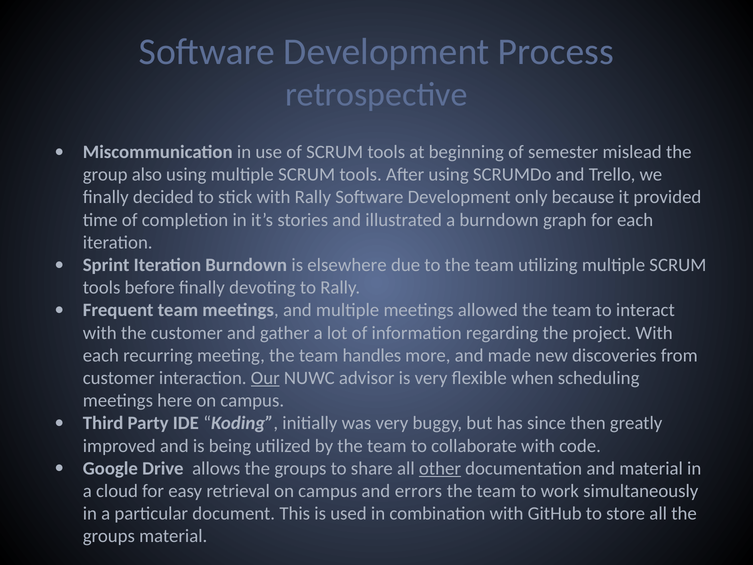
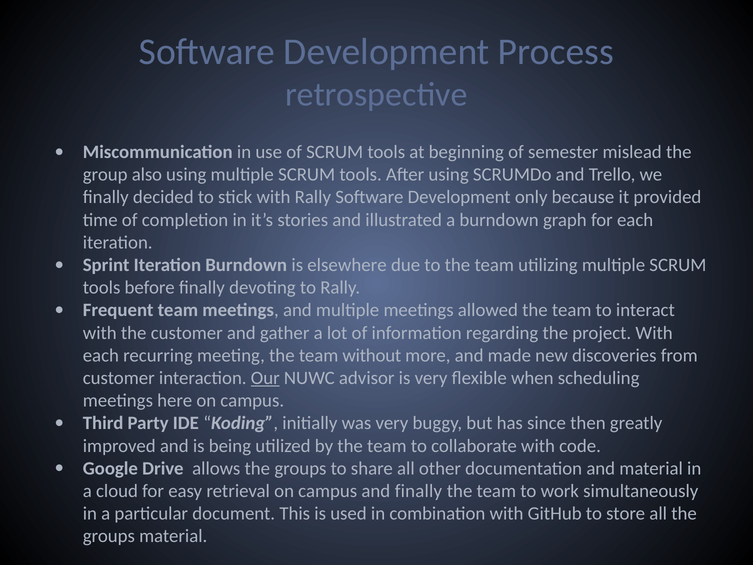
handles: handles -> without (372, 355)
other underline: present -> none (440, 468)
and errors: errors -> finally (418, 491)
